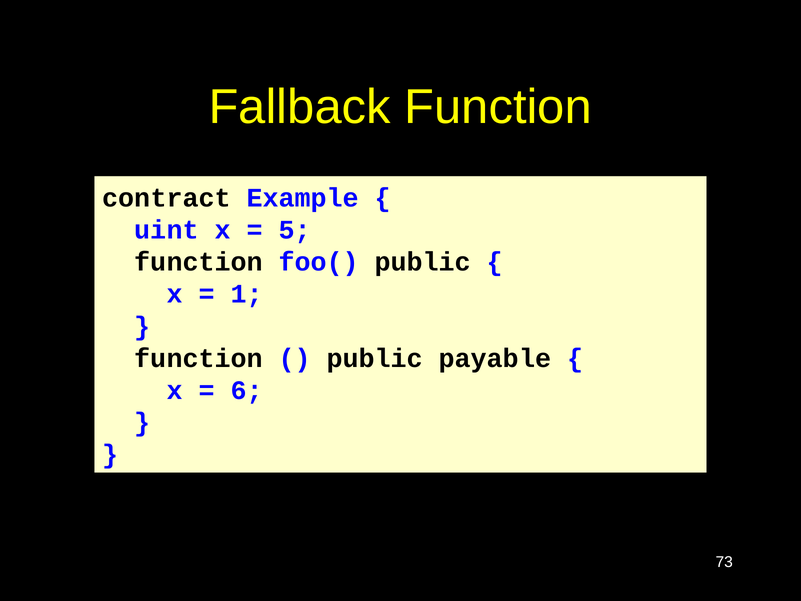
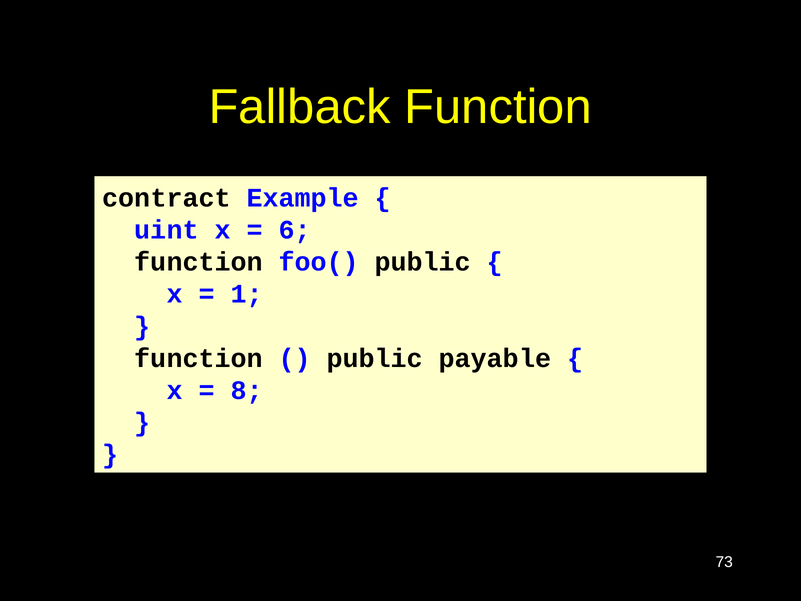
5: 5 -> 6 (295, 230)
6: 6 -> 8 (247, 390)
